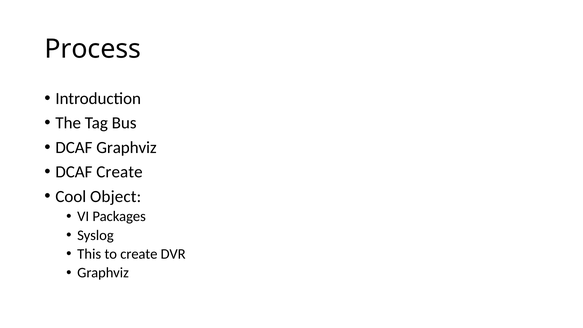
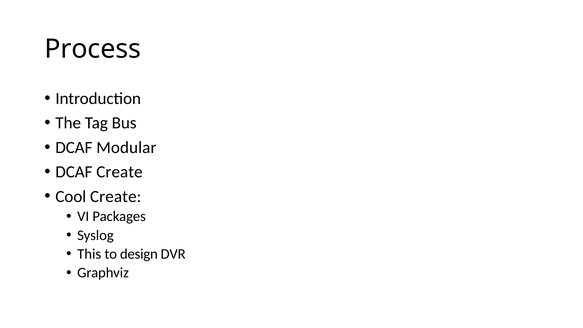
DCAF Graphviz: Graphviz -> Modular (126, 147)
Cool Object: Object -> Create (116, 196)
to create: create -> design (139, 254)
